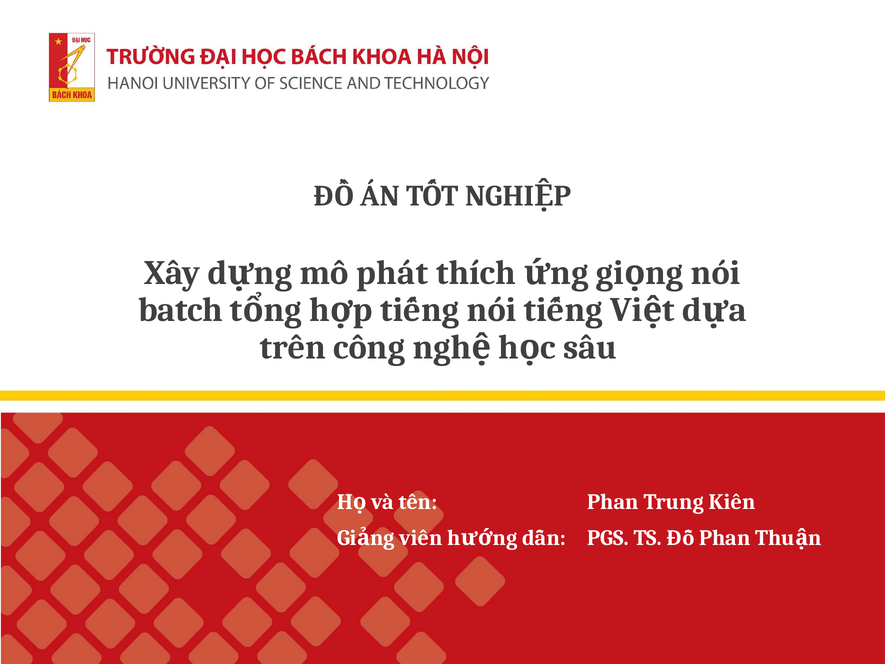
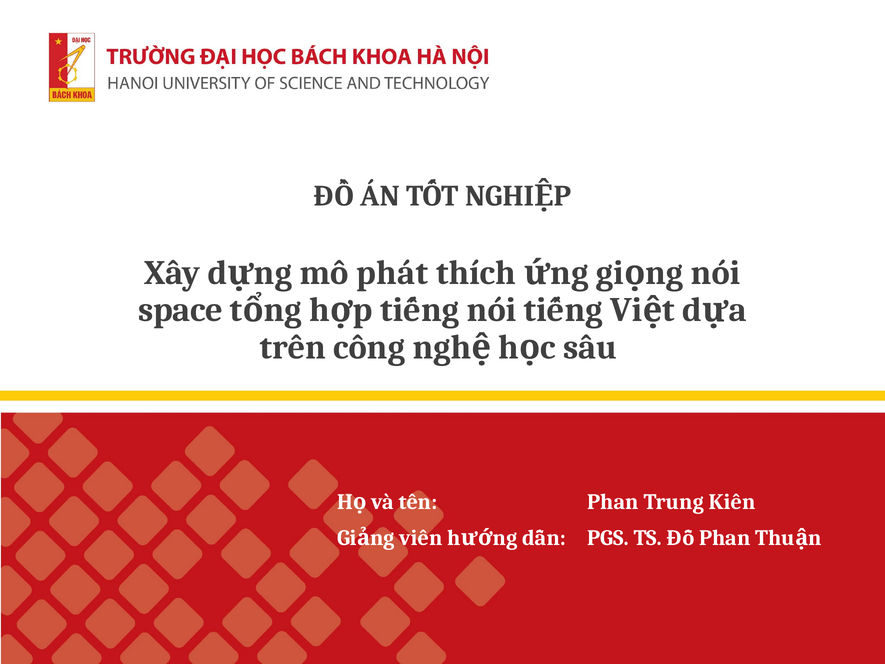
batch: batch -> space (181, 310)
